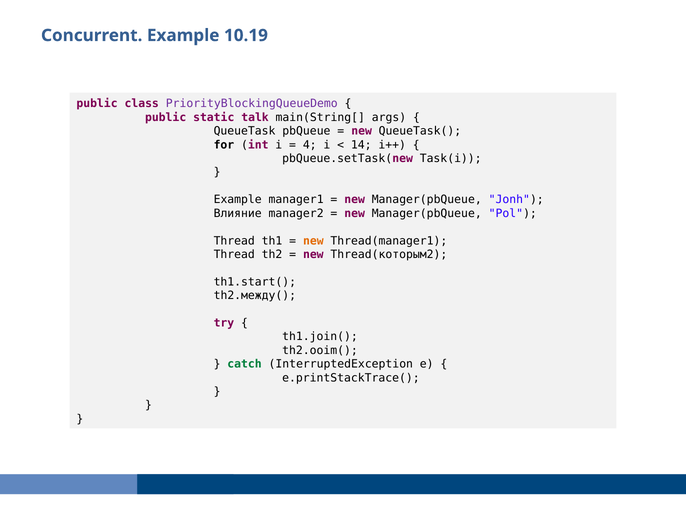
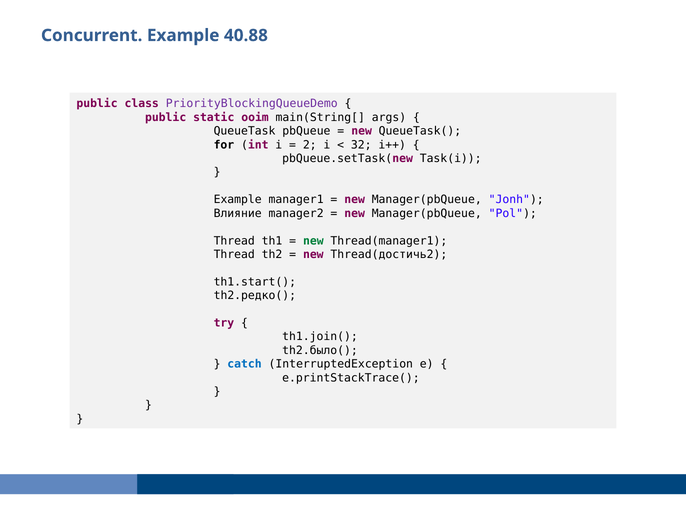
10.19: 10.19 -> 40.88 (246, 35)
talk: talk -> ooim (255, 117)
4: 4 -> 2 (310, 145)
14: 14 -> 32 (361, 145)
new colour: orange -> green (313, 241)
Thread(которым2: Thread(которым2 -> Thread(достичь2 (389, 255)
th2.между(: th2.между( -> th2.редко( (255, 296)
th2.ooim(: th2.ooim( -> th2.было( (320, 351)
catch colour: green -> blue (245, 364)
